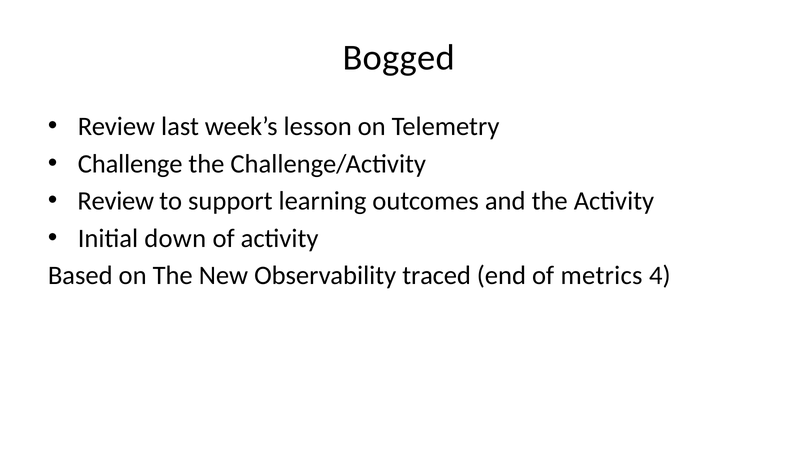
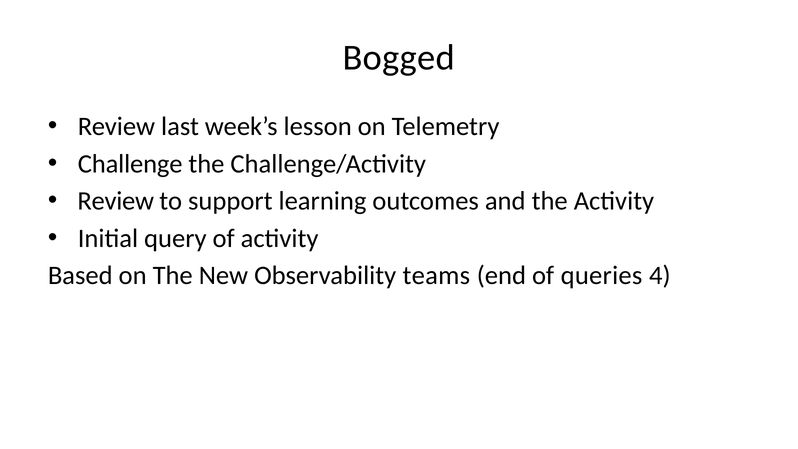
down: down -> query (175, 238)
traced: traced -> teams (436, 275)
metrics: metrics -> queries (602, 275)
